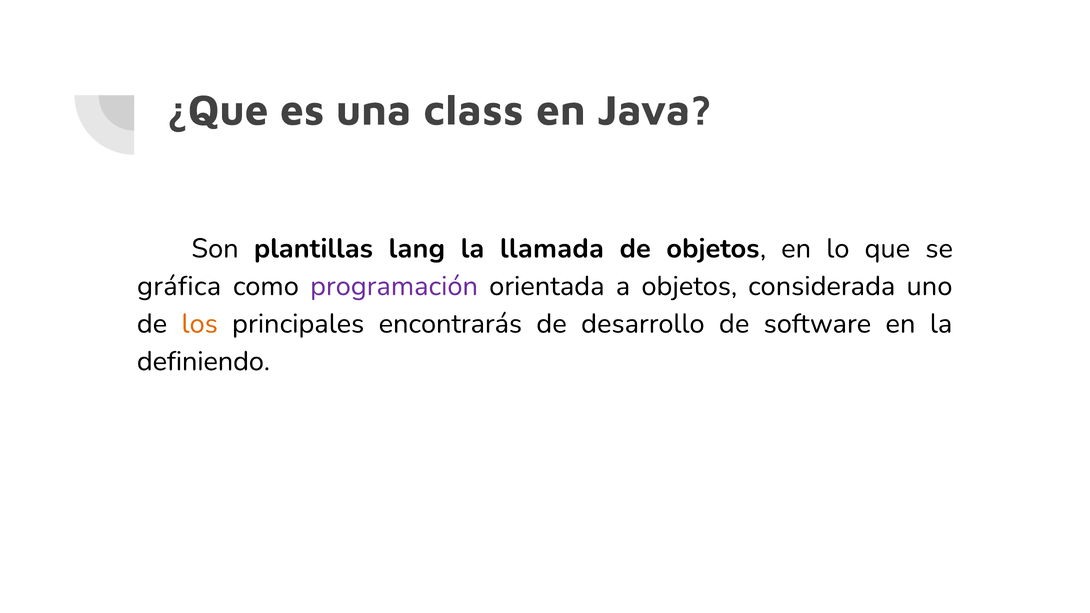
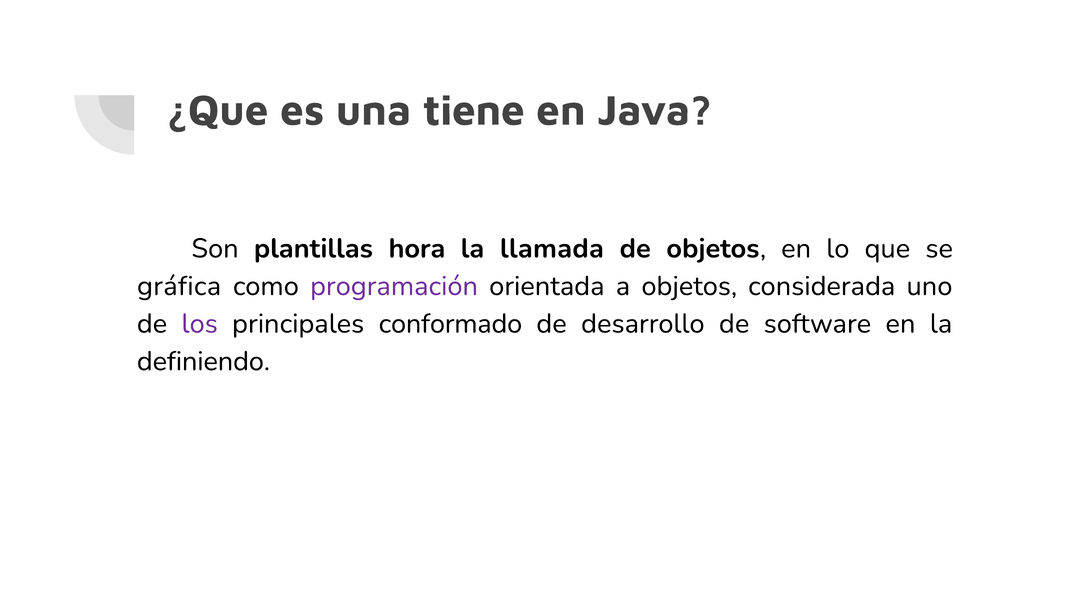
class: class -> tiene (474, 111)
lang: lang -> hora (417, 249)
los colour: orange -> purple (200, 324)
encontrarás: encontrarás -> conformado (450, 324)
